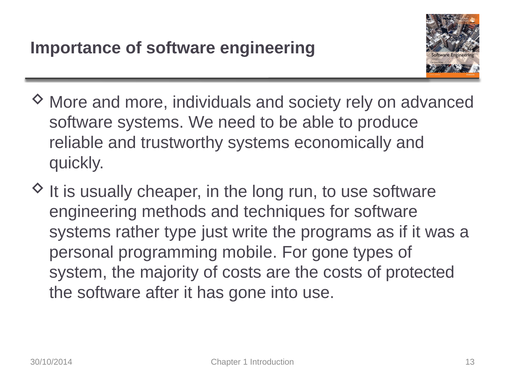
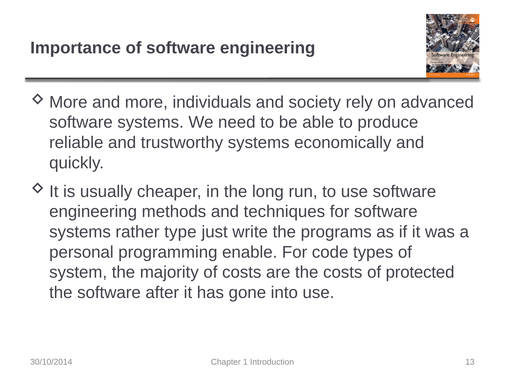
mobile: mobile -> enable (250, 252)
For gone: gone -> code (330, 252)
